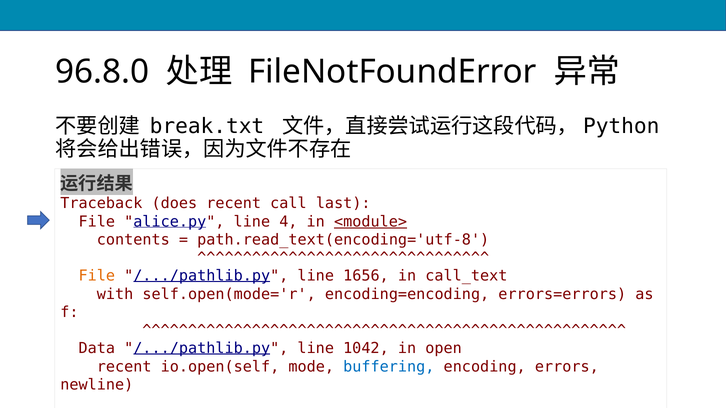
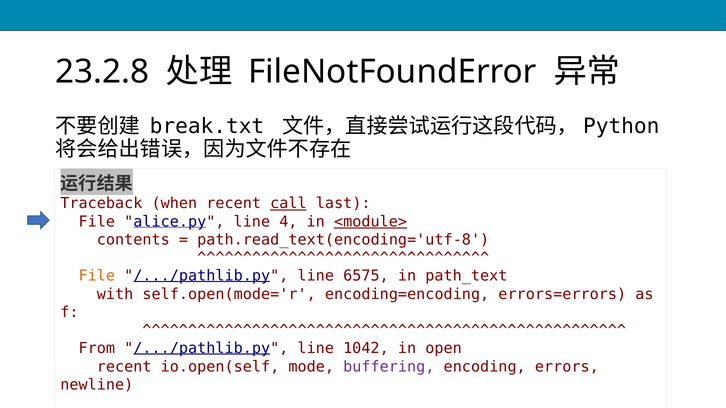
96.8.0: 96.8.0 -> 23.2.8 (102, 72)
does: does -> when (174, 204)
call underline: none -> present (288, 204)
1656: 1656 -> 6575 (366, 276)
call_text: call_text -> path_text (466, 276)
Data: Data -> From (97, 349)
buffering colour: blue -> purple (389, 367)
